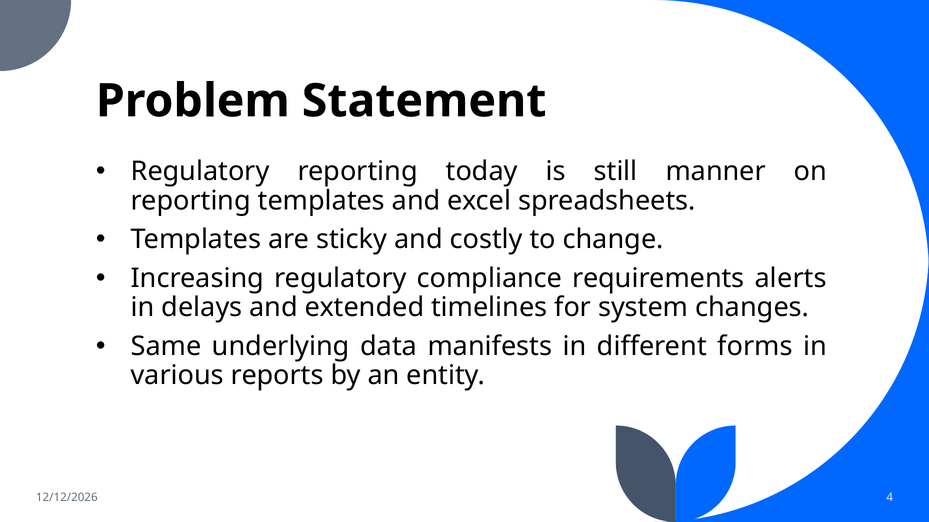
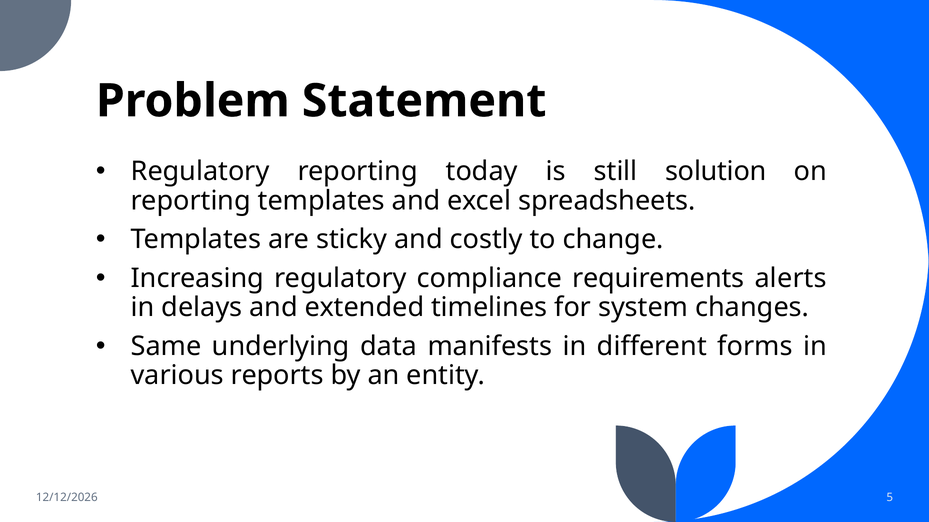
manner: manner -> solution (716, 172)
4: 4 -> 5 (890, 498)
